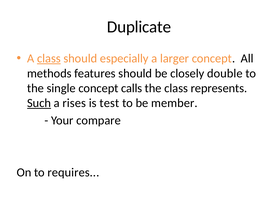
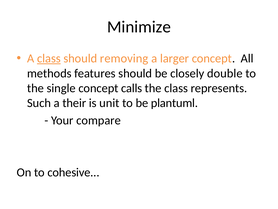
Duplicate: Duplicate -> Minimize (139, 27)
especially: especially -> removing (124, 58)
Such underline: present -> none (39, 103)
rises: rises -> their (74, 103)
test: test -> unit (109, 103)
member: member -> plantuml (174, 103)
requires: requires -> cohesive (73, 172)
